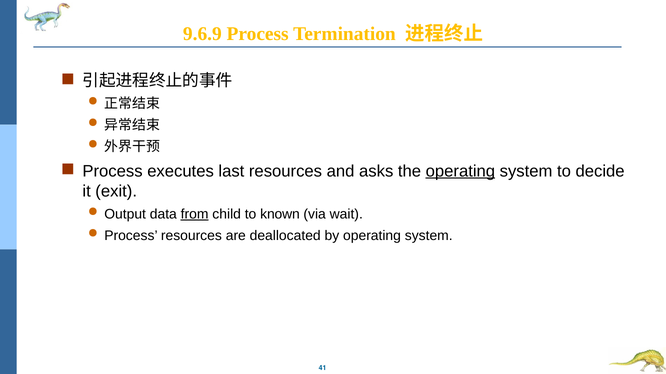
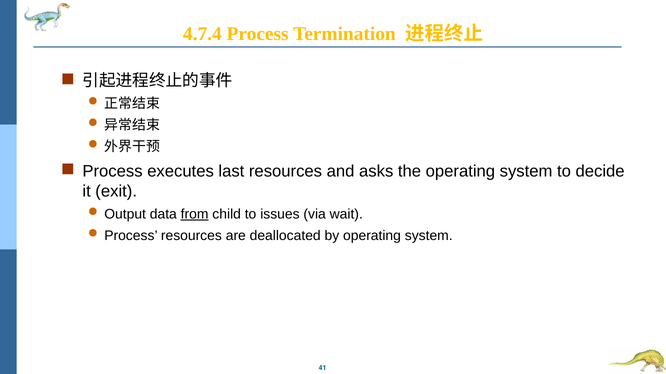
9.6.9: 9.6.9 -> 4.7.4 (202, 34)
operating underline: present -> none (460, 171)
known: known -> issues (280, 214)
